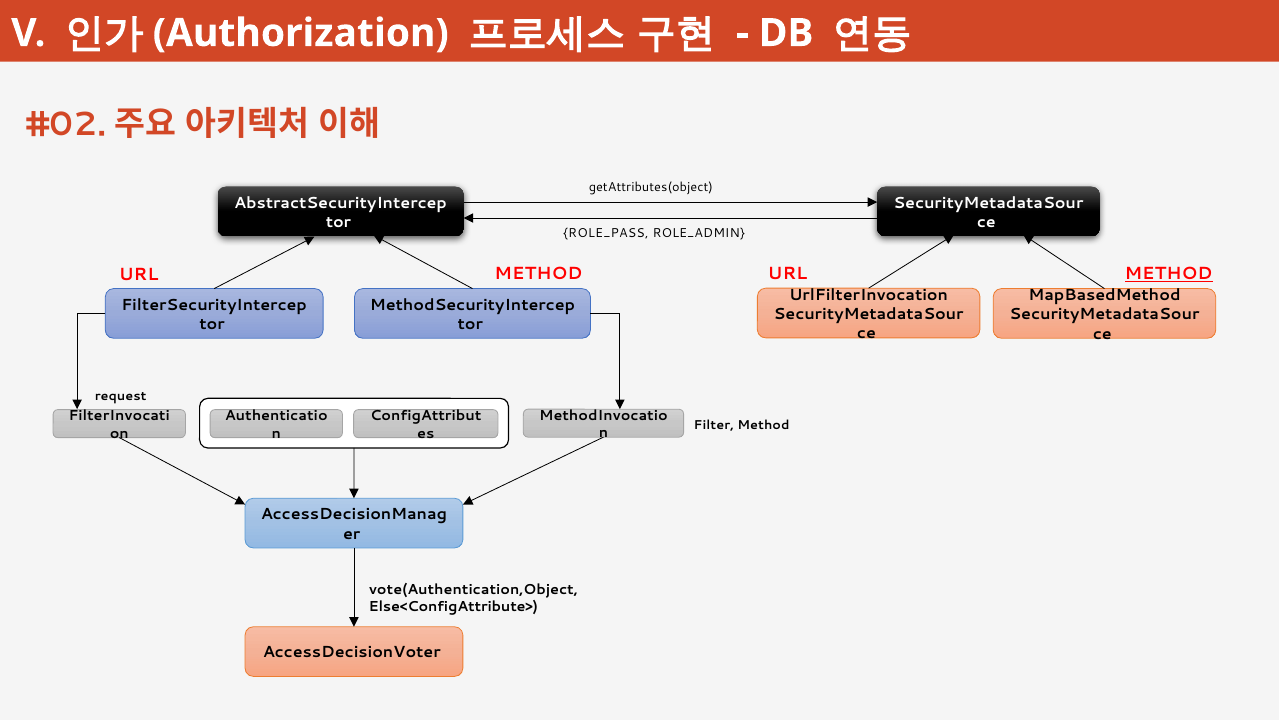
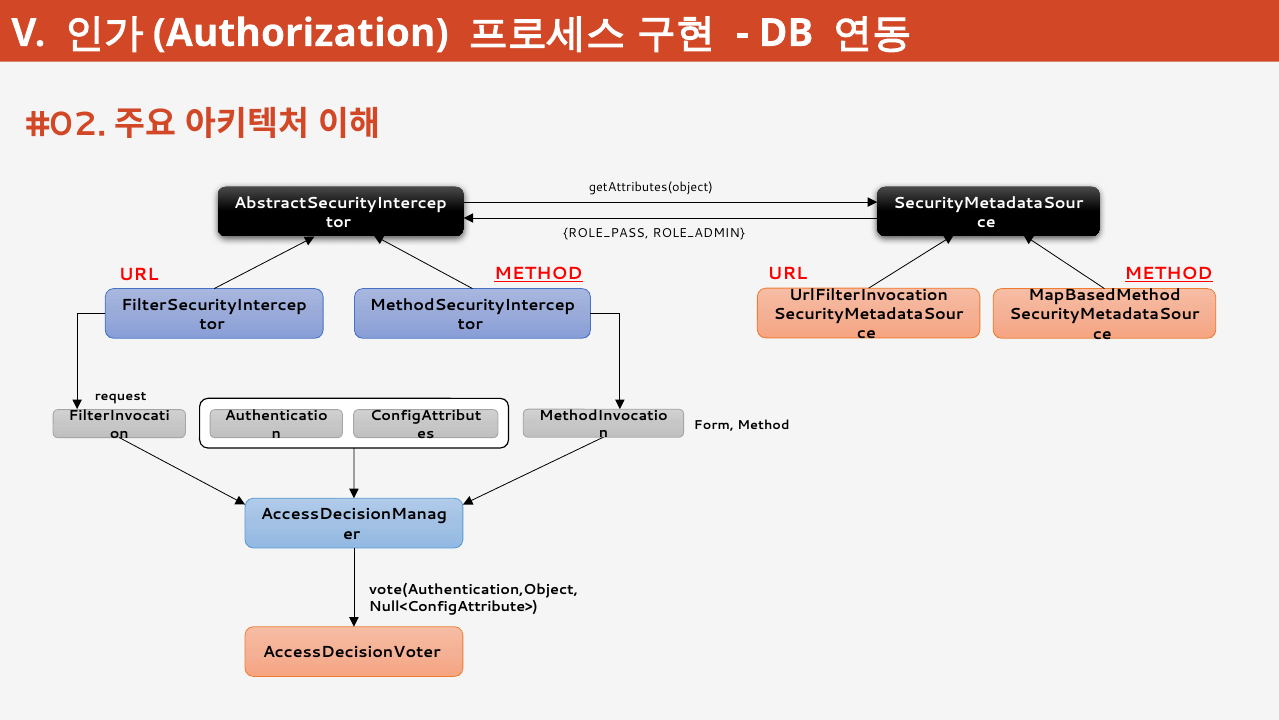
METHOD underline: none -> present (539, 273)
Filter: Filter -> Form (714, 425)
Else<ConfigAttribute>: Else<ConfigAttribute> -> Null<ConfigAttribute> (453, 606)
